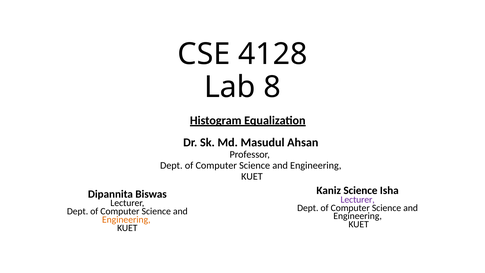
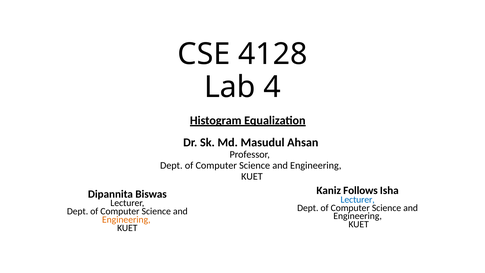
8: 8 -> 4 (272, 87)
Kaniz Science: Science -> Follows (360, 190)
Lecturer colour: purple -> blue (358, 199)
